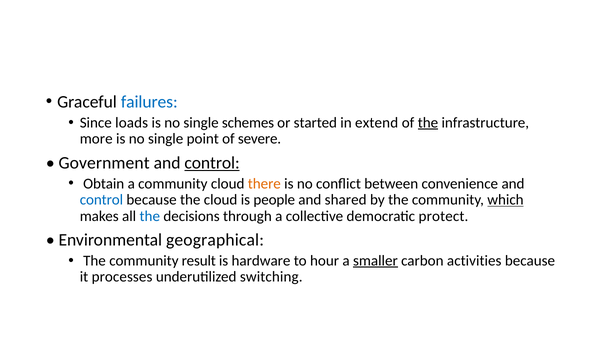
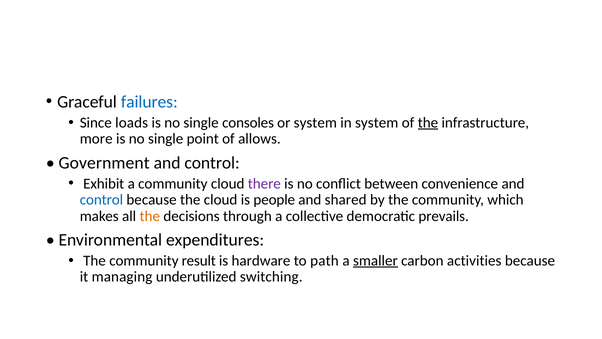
schemes: schemes -> consoles (248, 122)
or started: started -> system (315, 122)
in extend: extend -> system (377, 122)
severe: severe -> allows (259, 139)
control underline: present -> none (212, 163)
Obtain: Obtain -> Exhibit (104, 183)
there colour: orange -> purple (264, 183)
which underline: present -> none (505, 200)
the colour: blue -> orange (150, 216)
protect: protect -> prevails (444, 216)
geographical: geographical -> expenditures (215, 240)
hour: hour -> path (324, 260)
processes: processes -> managing (122, 277)
